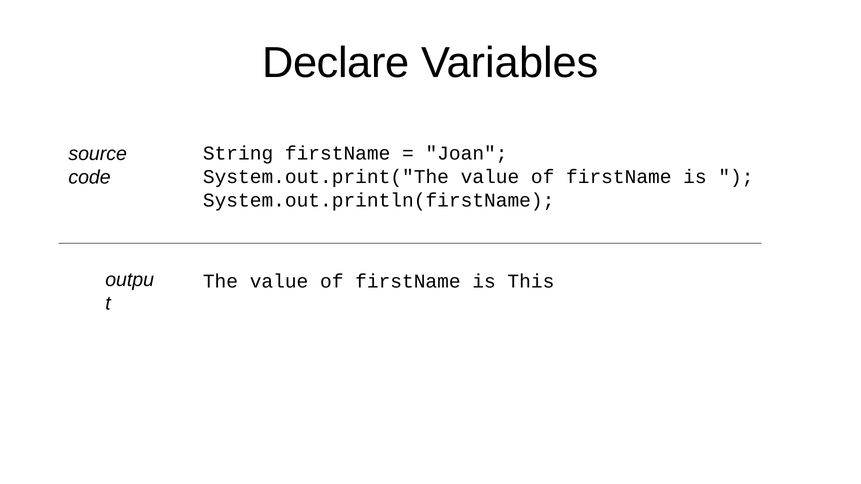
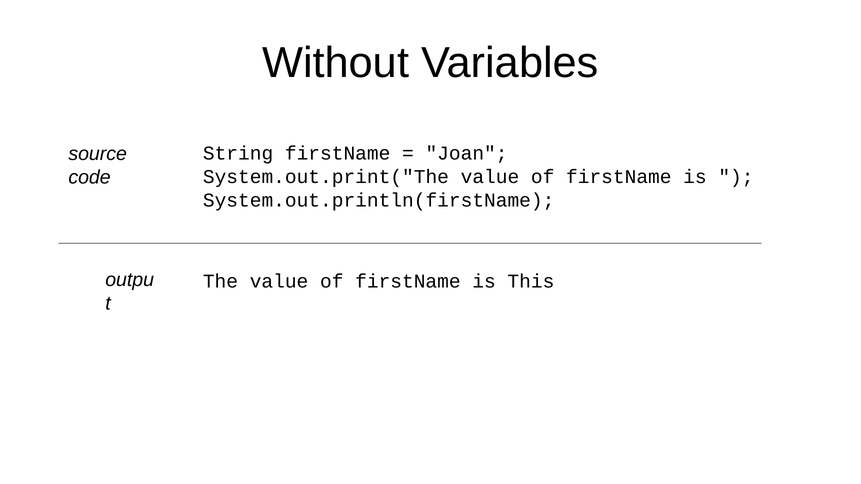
Declare: Declare -> Without (336, 63)
